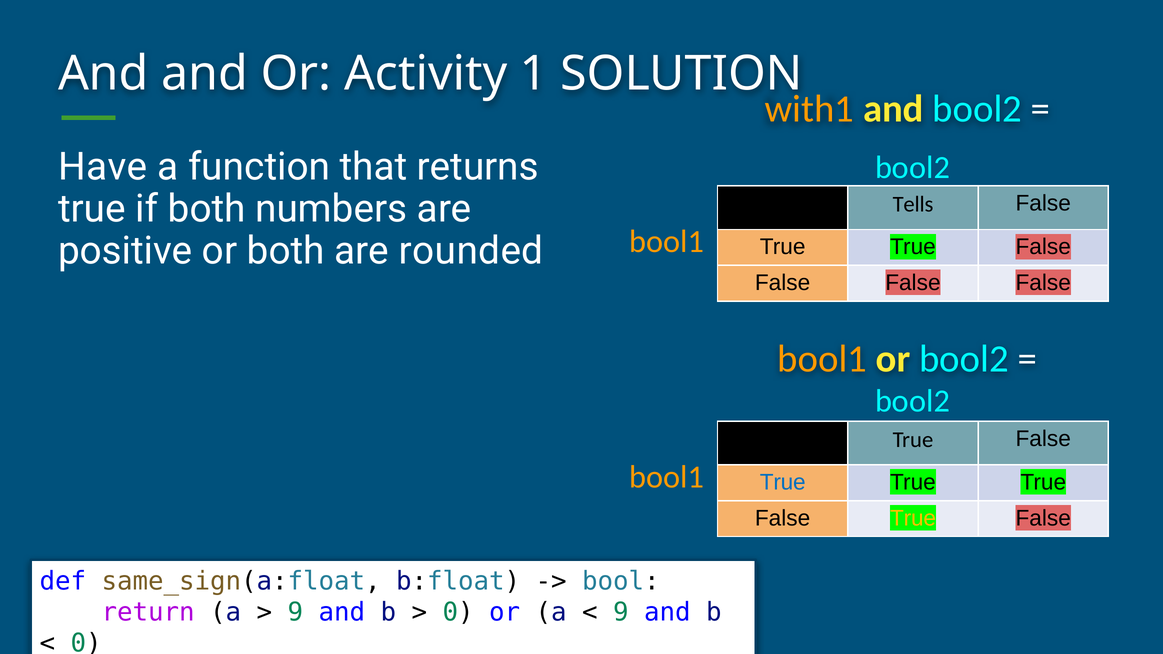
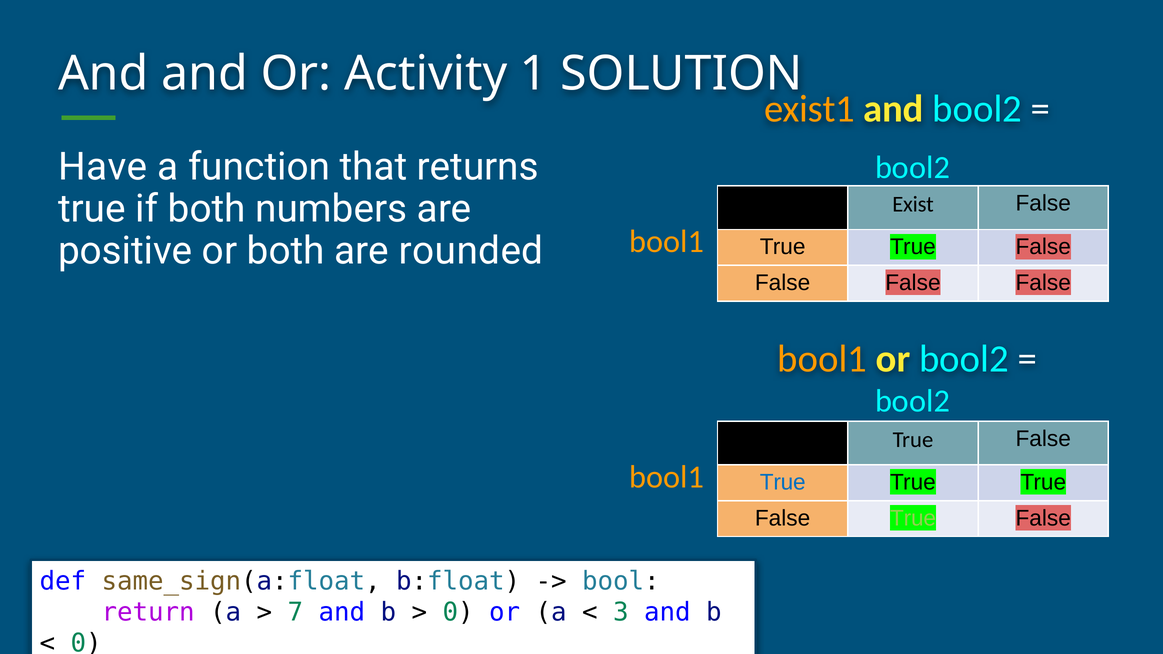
with1: with1 -> exist1 (809, 109)
Tells: Tells -> Exist (913, 204)
True colour: yellow -> light green (913, 518)
9: 9 -> 7 (296, 612)
9: 9 -> 3 (621, 612)
